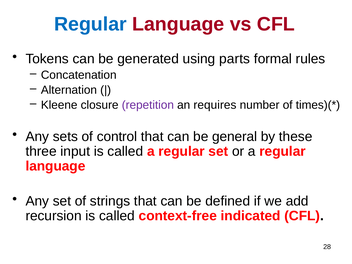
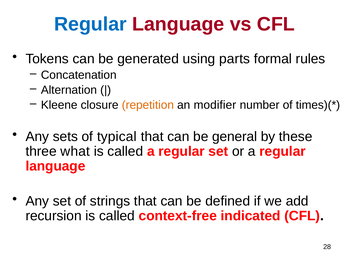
repetition colour: purple -> orange (148, 105)
requires: requires -> modifier (215, 105)
control: control -> typical (117, 137)
input: input -> what (75, 151)
